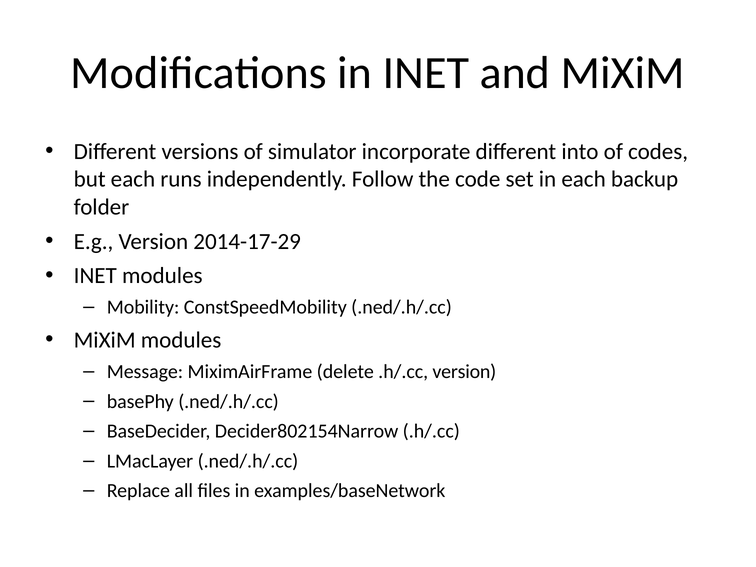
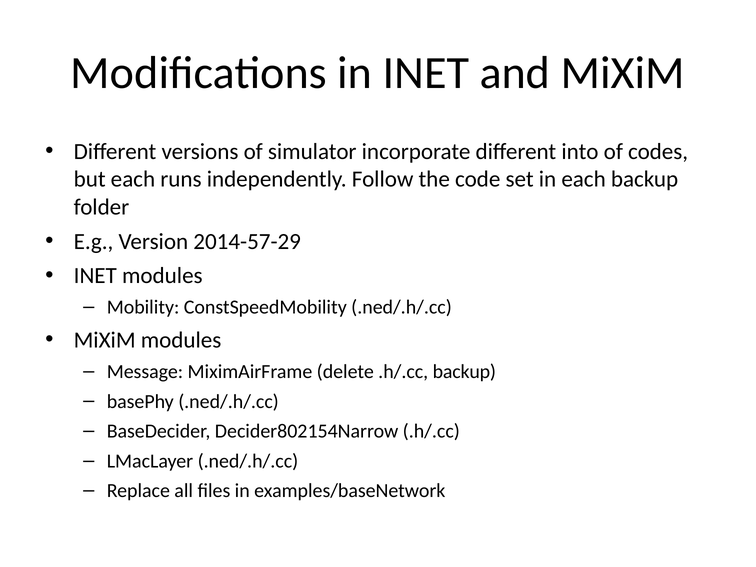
2014-17-29: 2014-17-29 -> 2014-57-29 (247, 241)
.h/.cc version: version -> backup (464, 372)
